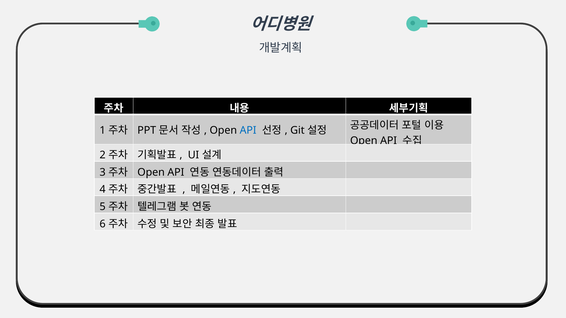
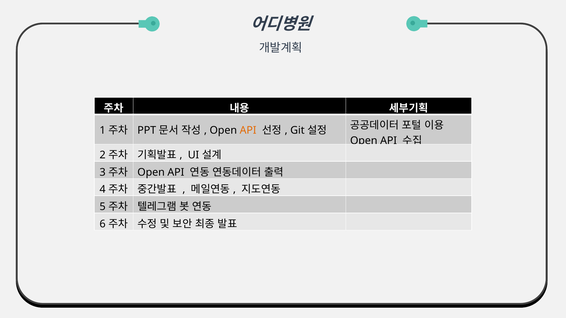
API colour: blue -> orange (248, 131)
